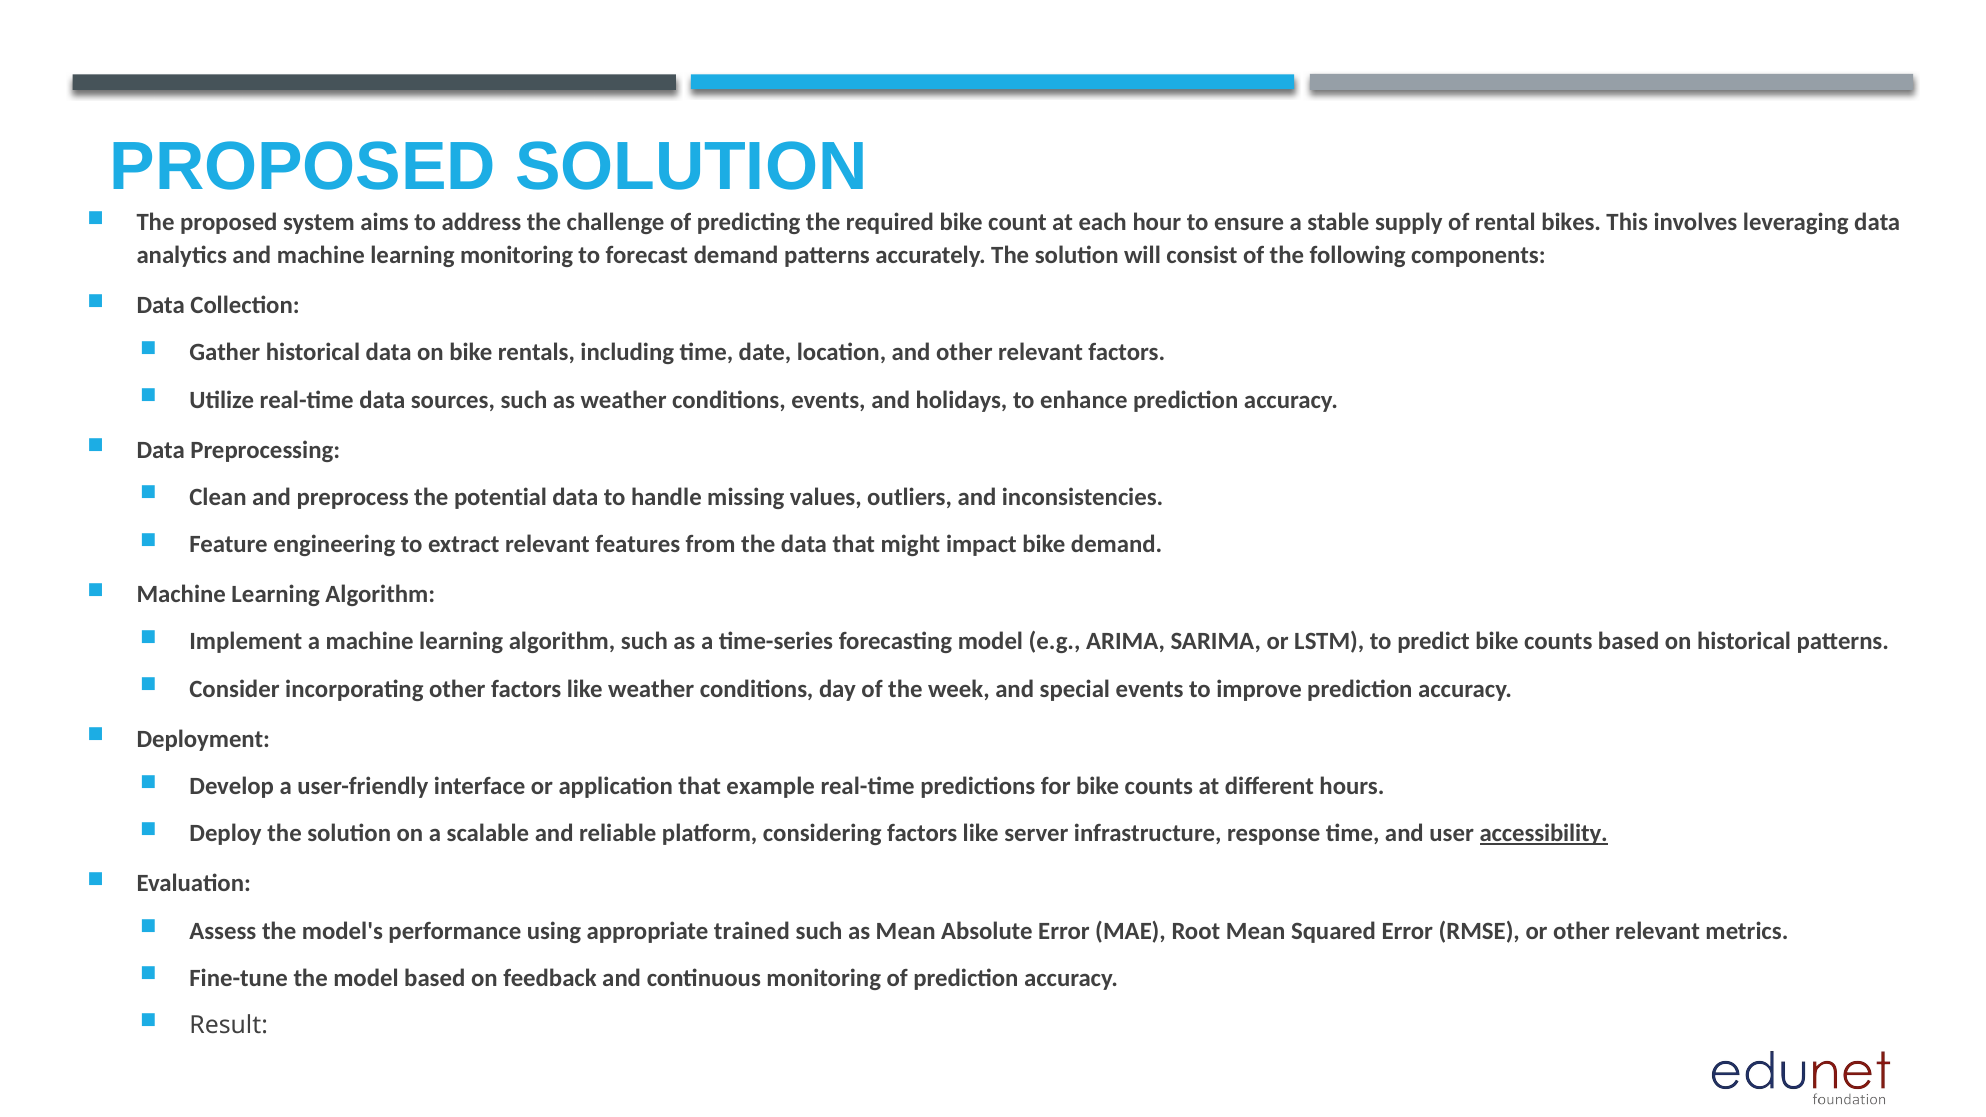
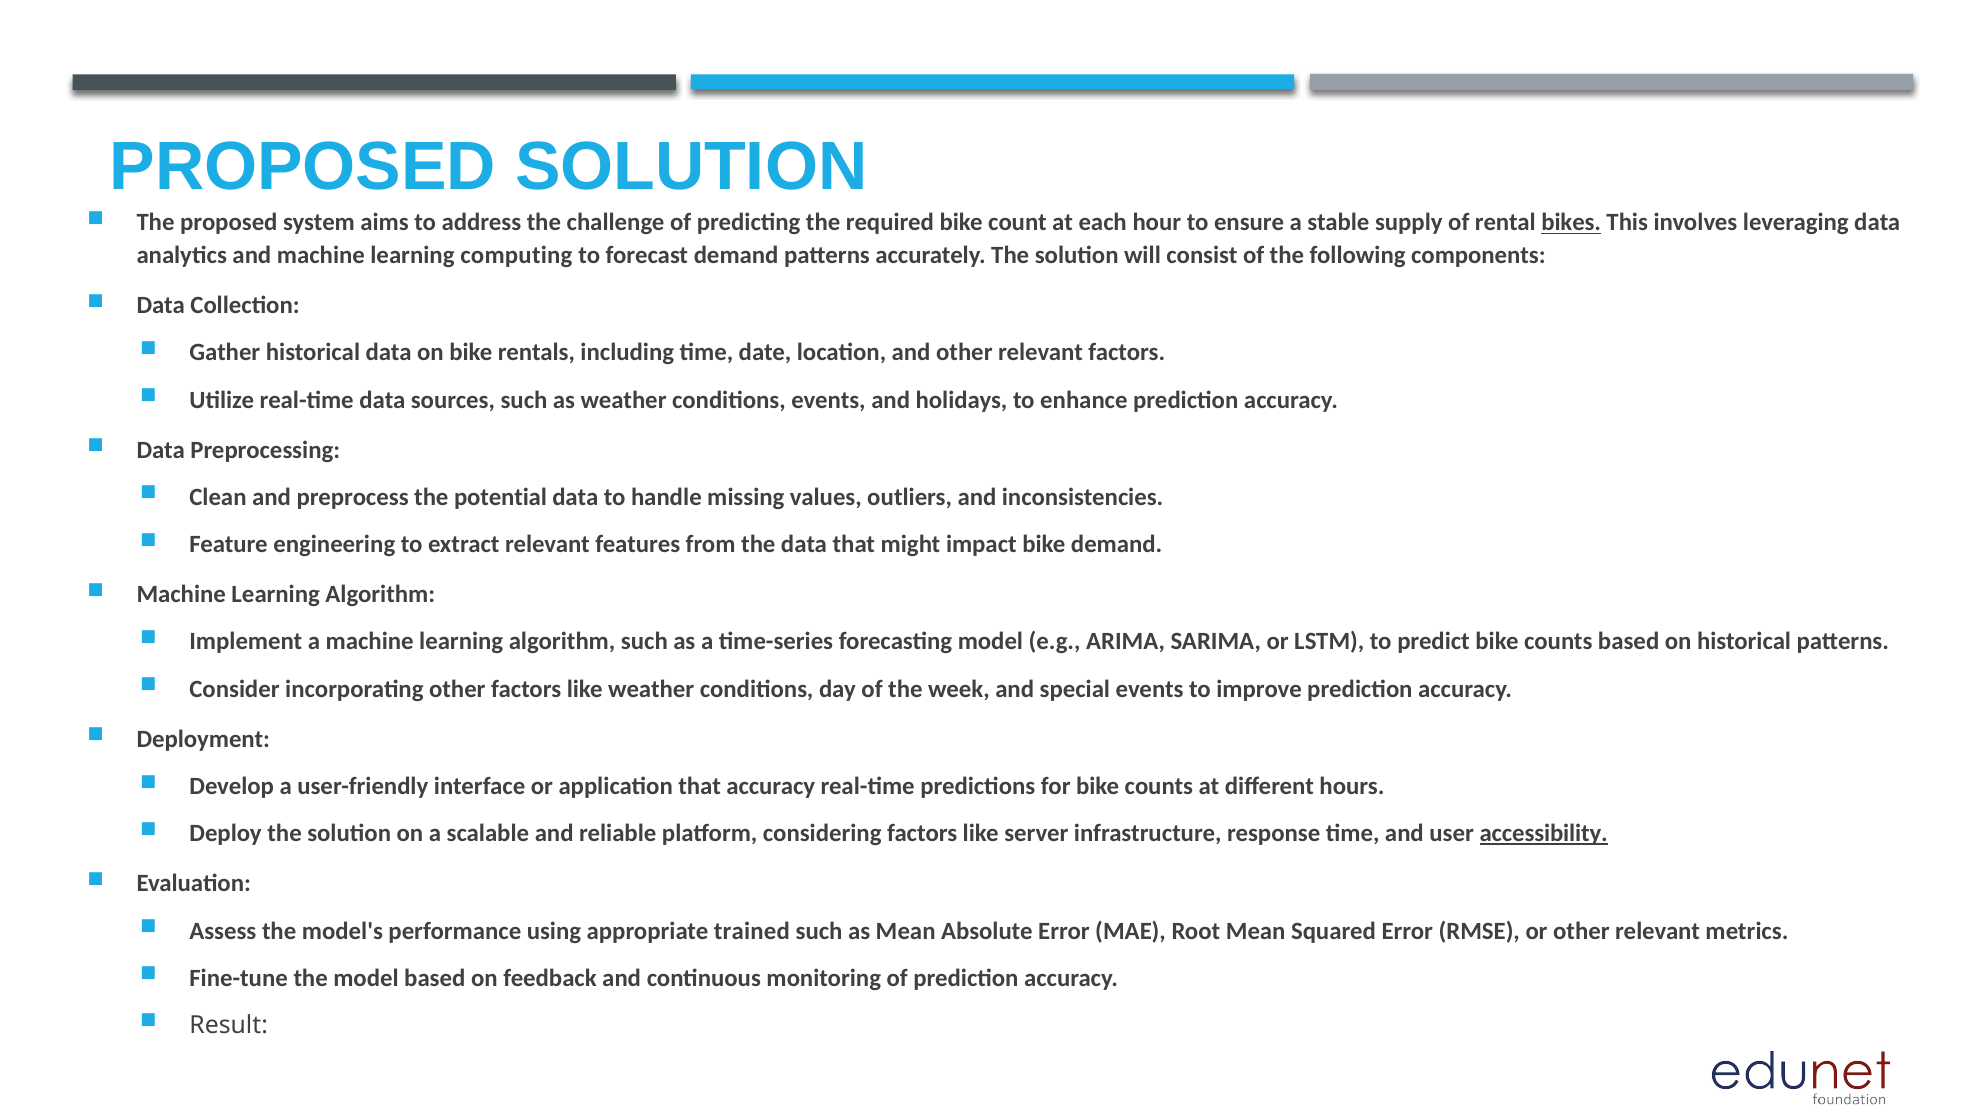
bikes underline: none -> present (1571, 223)
learning monitoring: monitoring -> computing (516, 255)
that example: example -> accuracy (771, 786)
